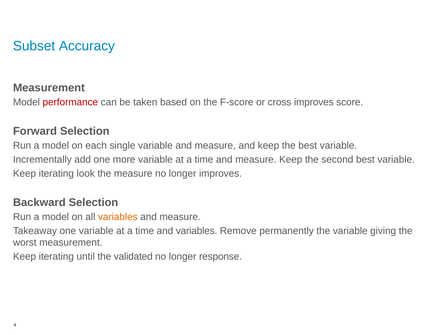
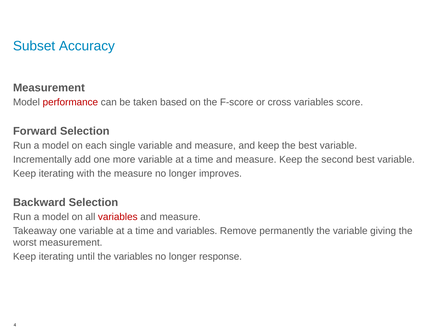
cross improves: improves -> variables (314, 102)
look: look -> with (86, 173)
variables colour: orange -> red (118, 217)
the validated: validated -> variables (133, 256)
